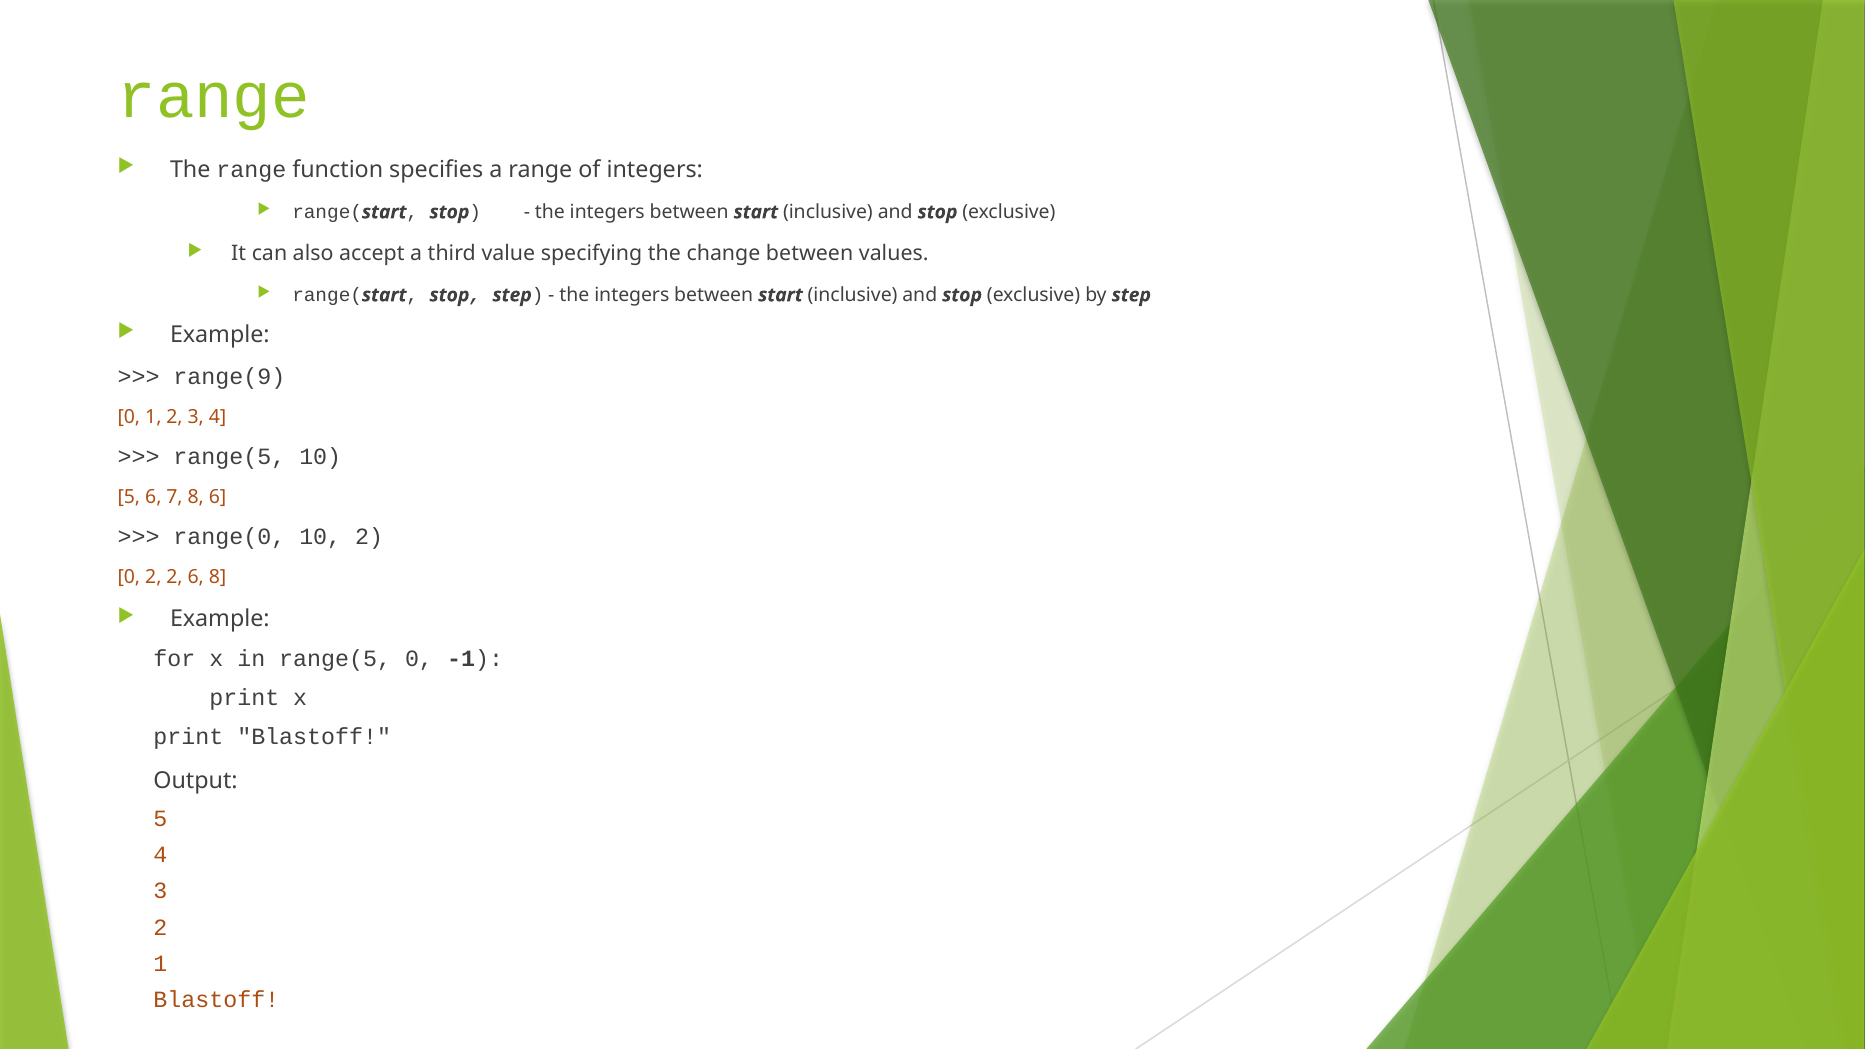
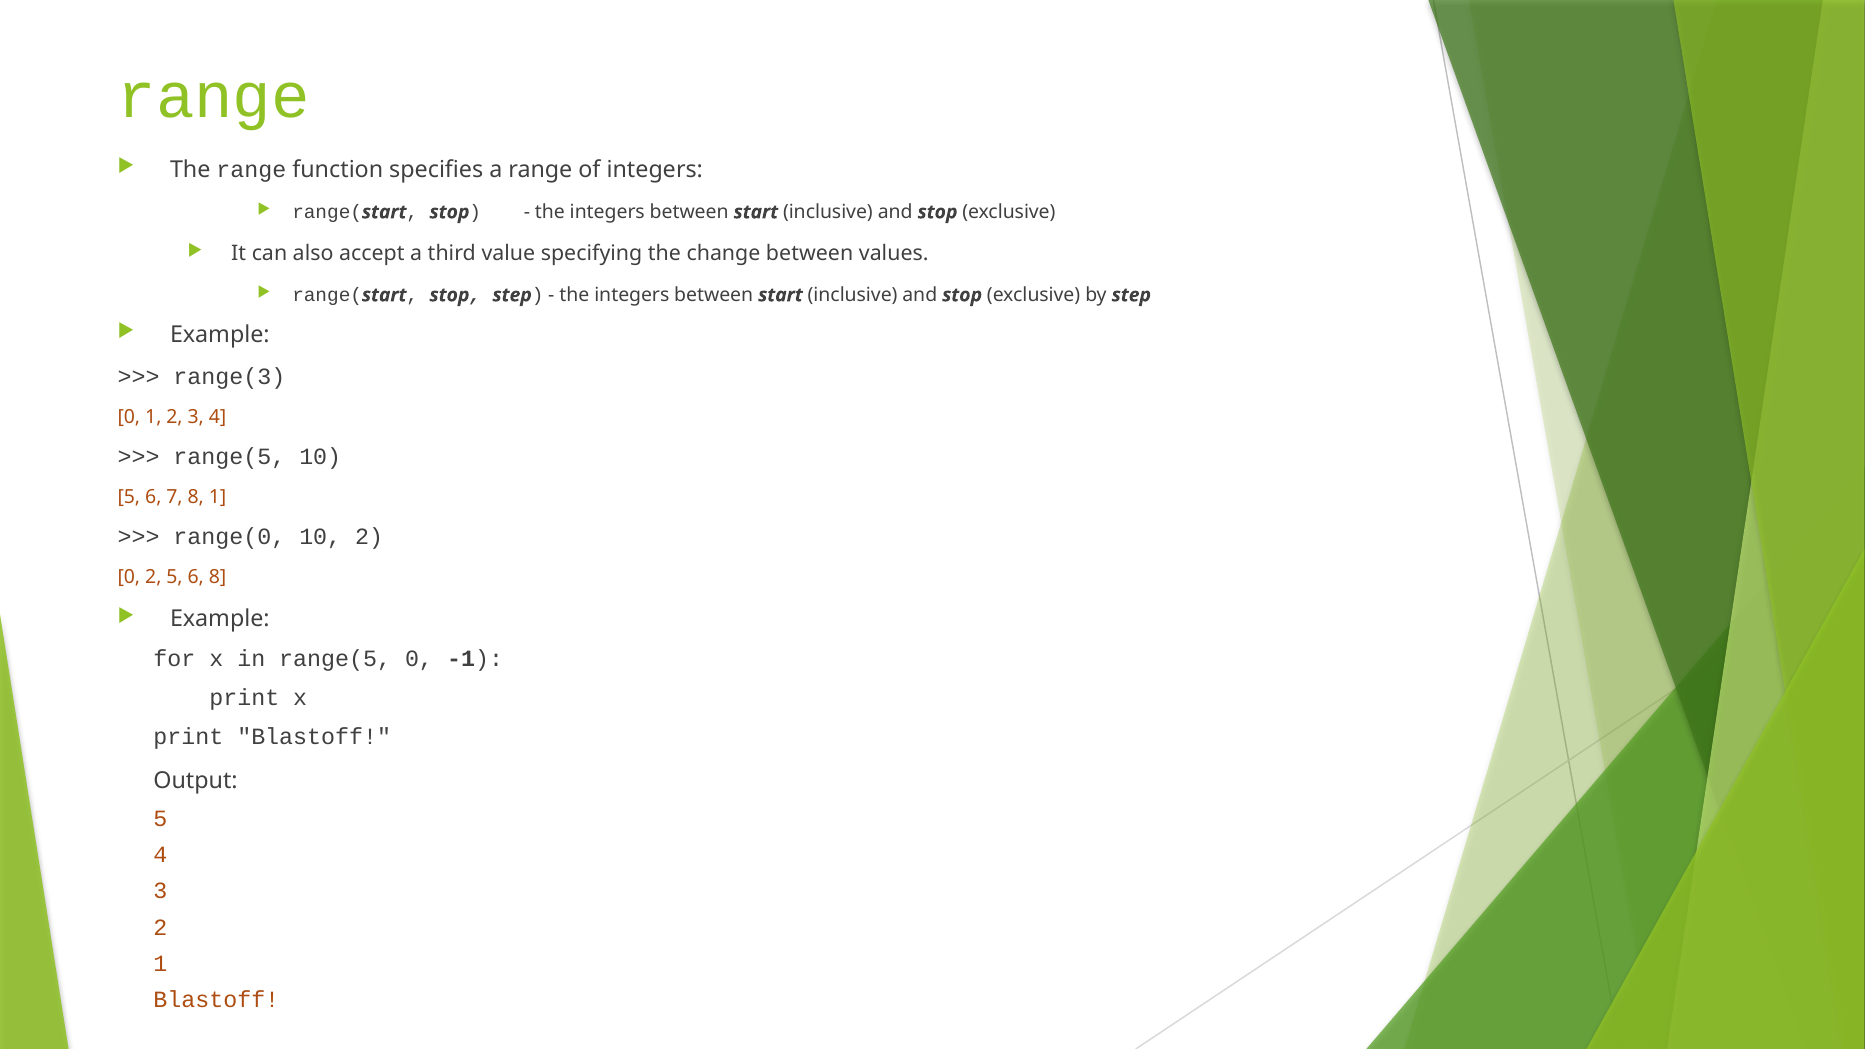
range(9: range(9 -> range(3 (229, 377)
8 6: 6 -> 1 (218, 497)
2 2: 2 -> 5 (174, 577)
